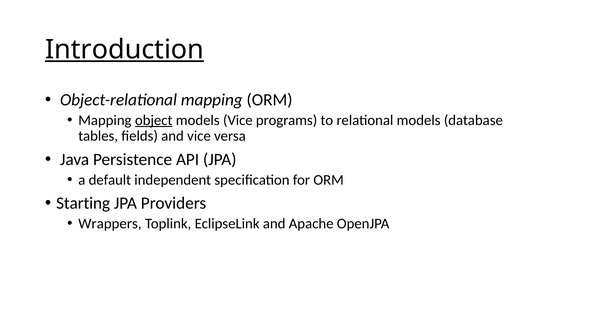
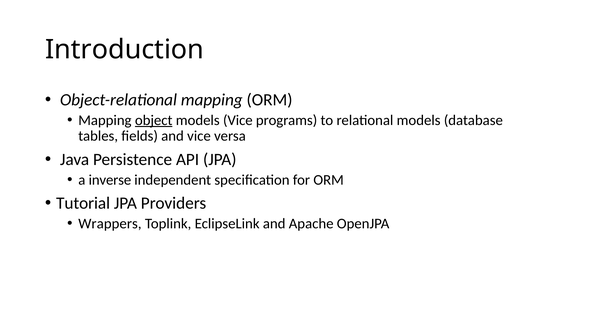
Introduction underline: present -> none (125, 50)
default: default -> inverse (110, 180)
Starting: Starting -> Tutorial (83, 203)
